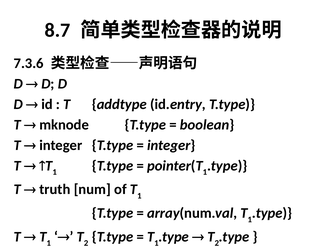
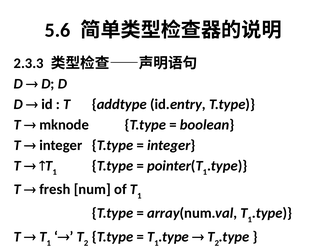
8.7: 8.7 -> 5.6 (57, 30)
7.3.6: 7.3.6 -> 2.3.3 (29, 63)
truth: truth -> fresh (55, 189)
